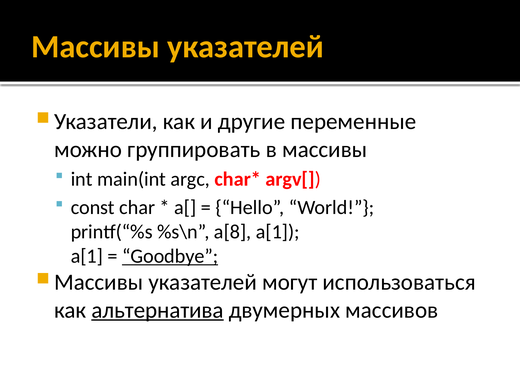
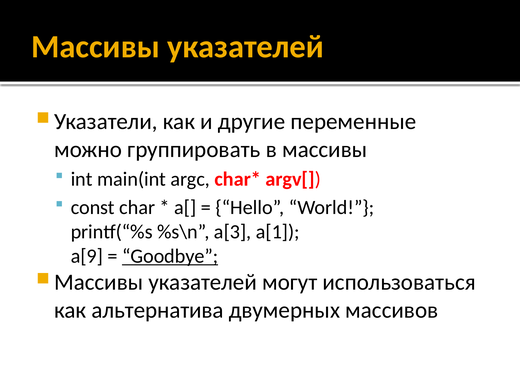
a[8: a[8 -> a[3 (233, 232)
a[1: a[1 -> a[9 (87, 256)
альтернатива underline: present -> none (158, 310)
